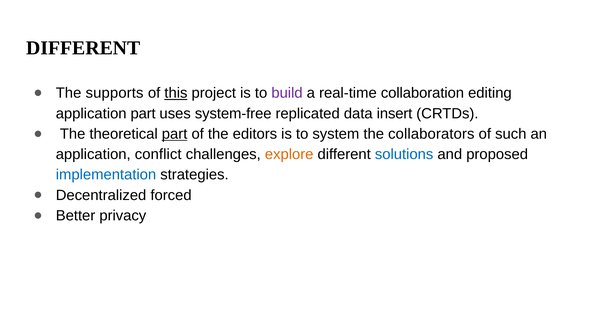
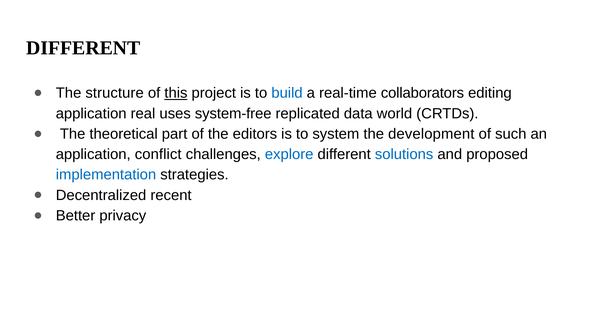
supports: supports -> structure (115, 93)
build colour: purple -> blue (287, 93)
collaboration: collaboration -> collaborators (422, 93)
application part: part -> real (143, 114)
insert: insert -> world (394, 114)
part underline: present -> none (175, 134)
collaborators: collaborators -> development (431, 134)
explore colour: orange -> blue (289, 155)
forced: forced -> recent (171, 196)
